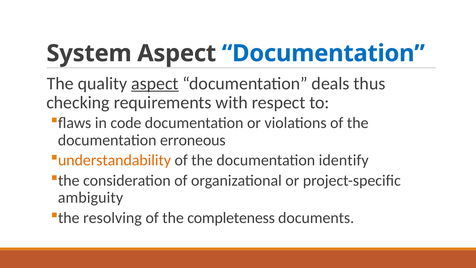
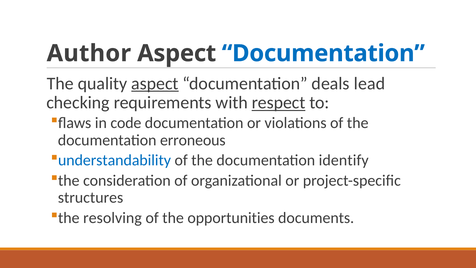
System: System -> Author (89, 53)
thus: thus -> lead (370, 83)
respect underline: none -> present (279, 103)
understandability colour: orange -> blue (114, 160)
ambiguity: ambiguity -> structures (91, 197)
completeness: completeness -> opportunities (231, 218)
